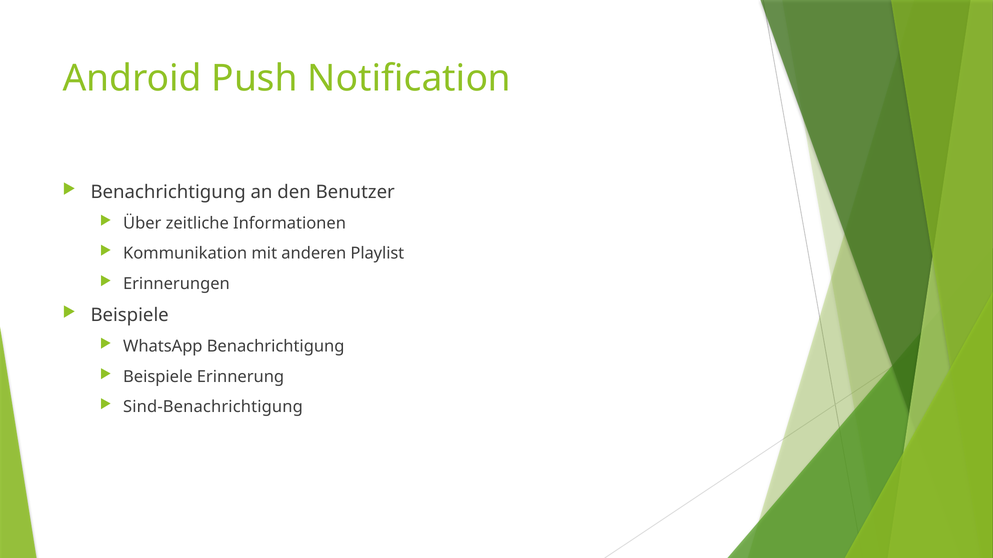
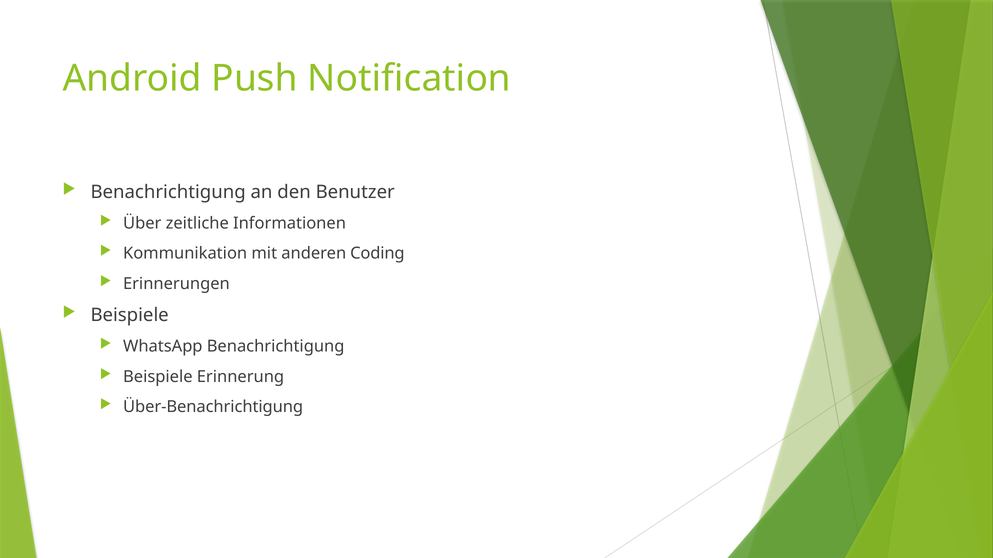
Playlist: Playlist -> Coding (377, 254)
Sind-Benachrichtigung: Sind-Benachrichtigung -> Über-Benachrichtigung (213, 407)
